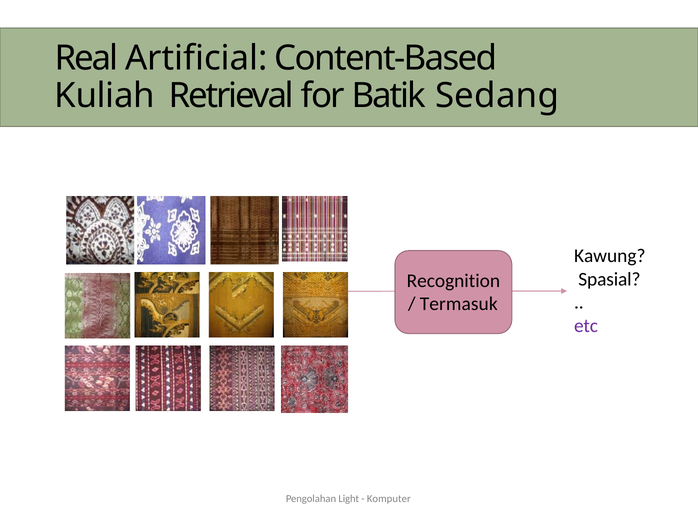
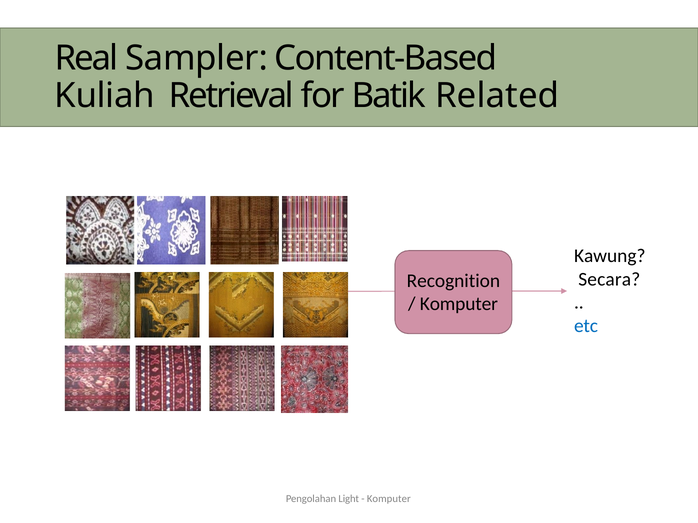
Artificial: Artificial -> Sampler (196, 58)
Sedang: Sedang -> Related (497, 96)
Spasial: Spasial -> Secara (609, 279)
Termasuk: Termasuk -> Komputer (459, 304)
etc colour: purple -> blue (586, 326)
